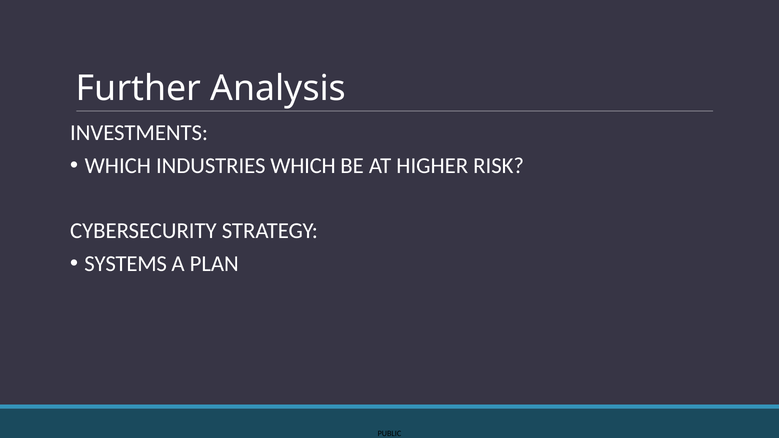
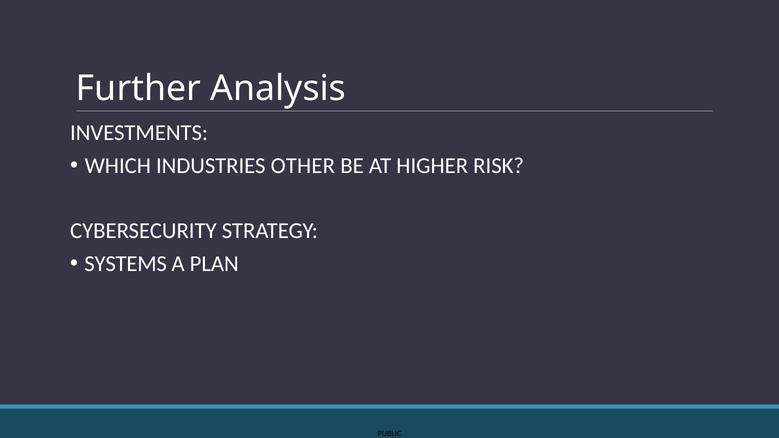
INDUSTRIES WHICH: WHICH -> OTHER (303, 166)
